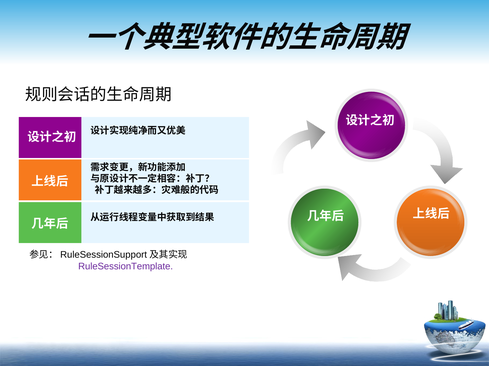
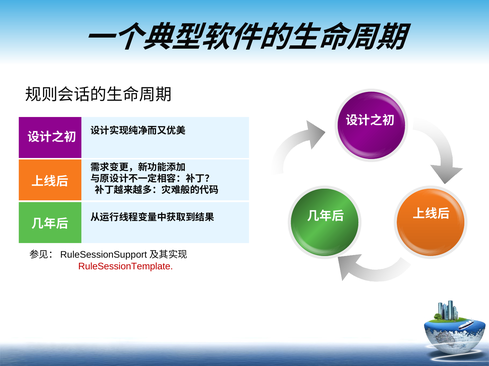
RuleSessionTemplate colour: purple -> red (126, 267)
